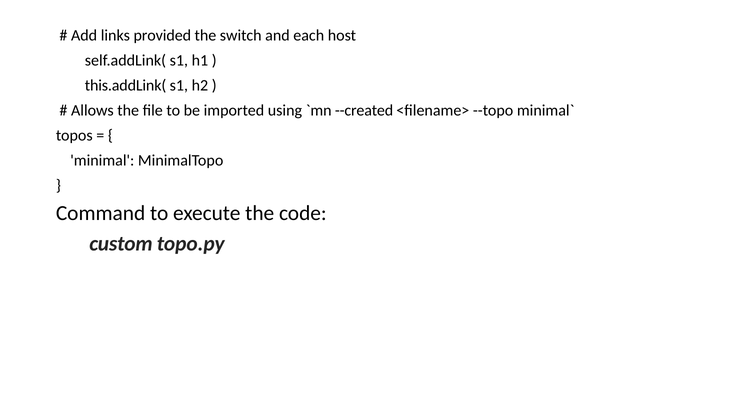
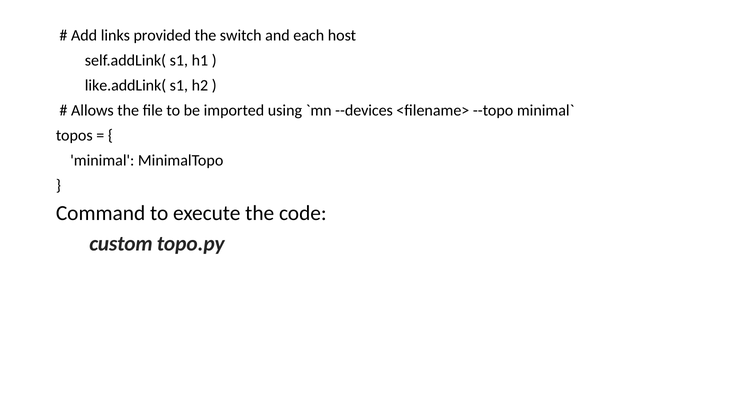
this.addLink(: this.addLink( -> like.addLink( (126, 85)
--created: --created -> --devices (364, 110)
